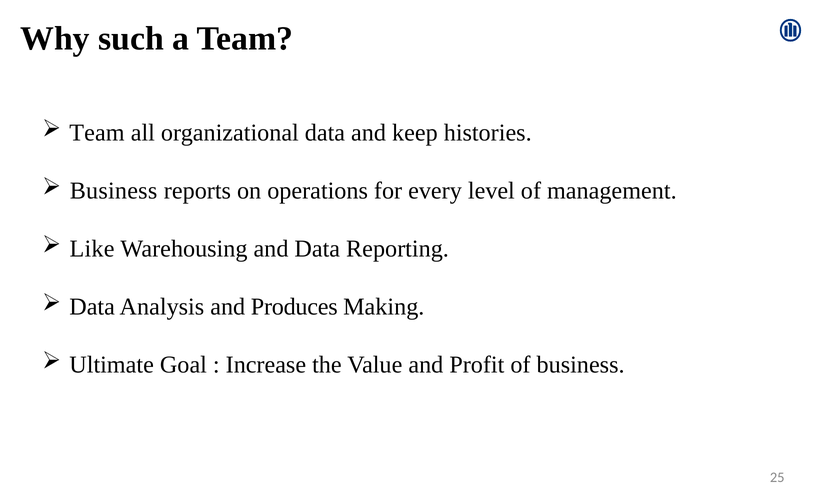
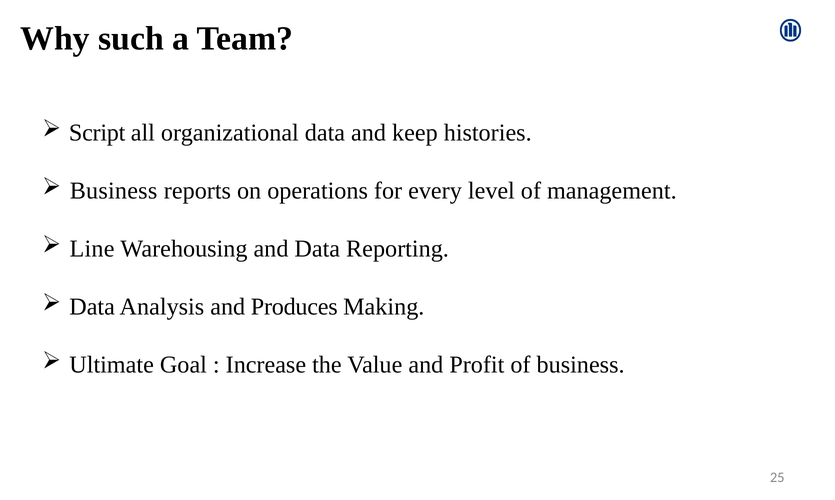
Team: Team -> Script (97, 133)
Like: Like -> Line (92, 249)
